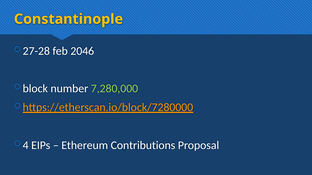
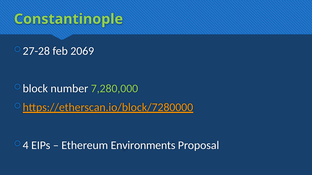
Constantinople colour: yellow -> light green (68, 19)
2046: 2046 -> 2069 (82, 51)
Contributions: Contributions -> Environments (143, 146)
